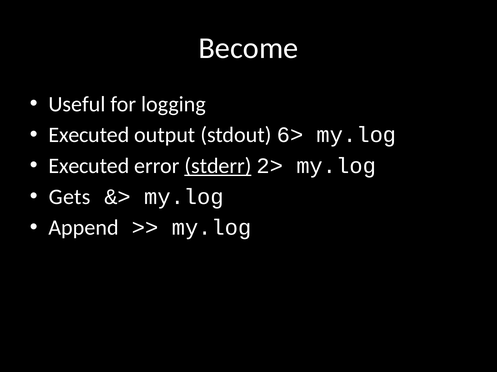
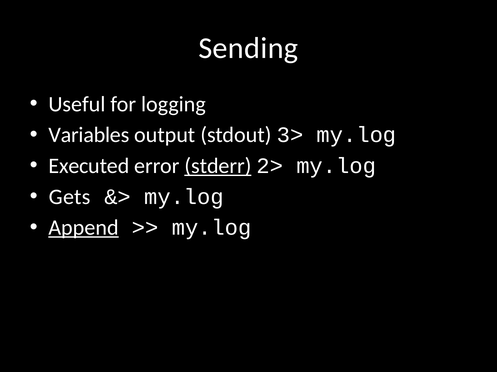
Become: Become -> Sending (248, 48)
Executed: Executed -> Variables (89, 135)
6>: 6> -> 3> (290, 135)
Append underline: none -> present (84, 228)
